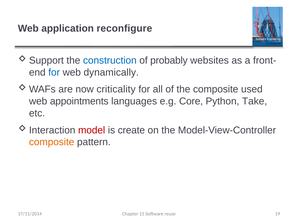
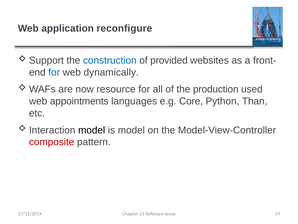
probably: probably -> provided (169, 60)
criticality: criticality -> resource (116, 89)
the composite: composite -> production (216, 89)
Take: Take -> Than (255, 101)
model colour: red -> black (92, 130)
is create: create -> model (131, 130)
composite colour: orange -> red (52, 142)
